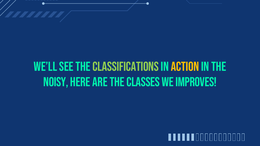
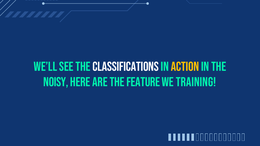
classifications colour: light green -> white (126, 67)
classes: classes -> feature (143, 82)
improves: improves -> training (196, 82)
